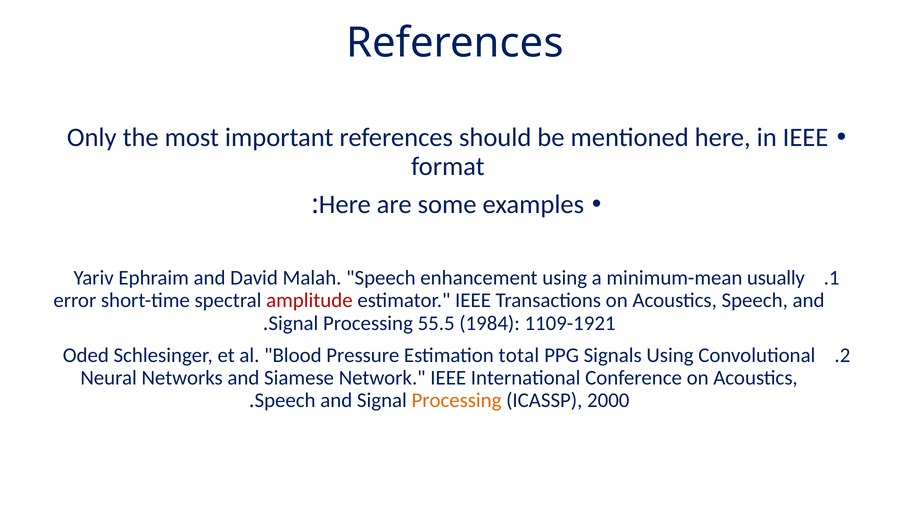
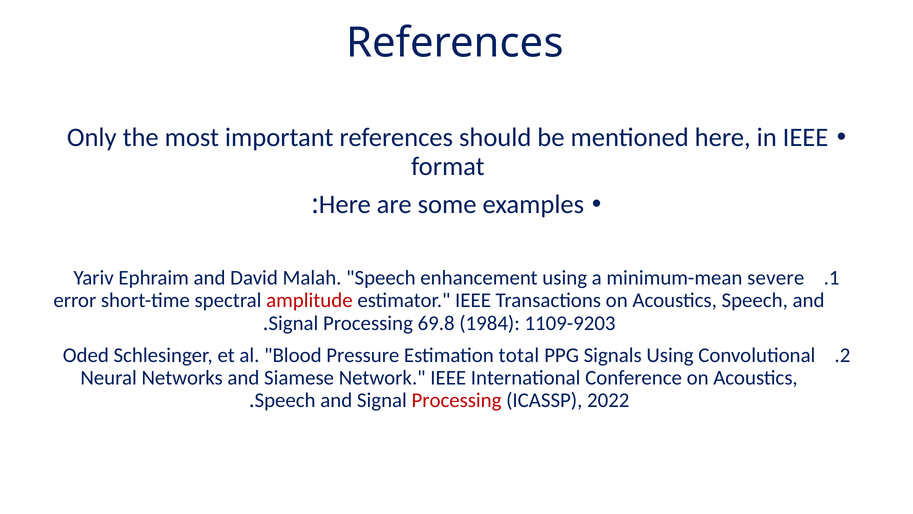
usually: usually -> severe (776, 278)
55.5: 55.5 -> 69.8 (436, 323)
1109-1921: 1109-1921 -> 1109-9203 (570, 323)
Processing colour: orange -> red (457, 400)
2000: 2000 -> 2022 (608, 400)
